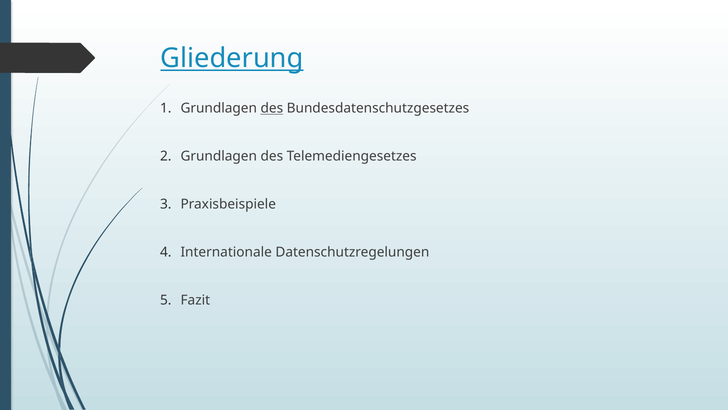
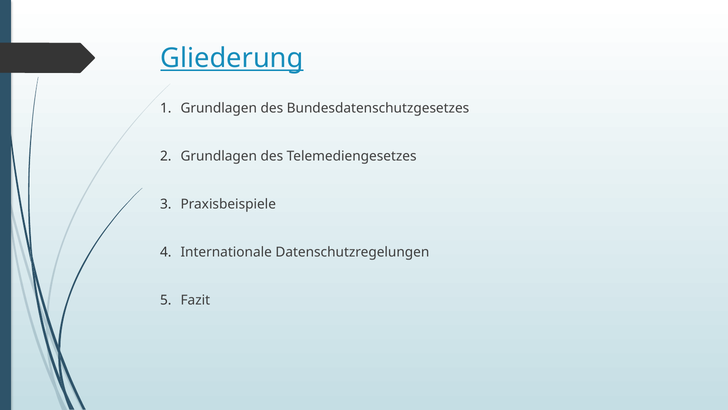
des underline: present -> none (272, 108)
